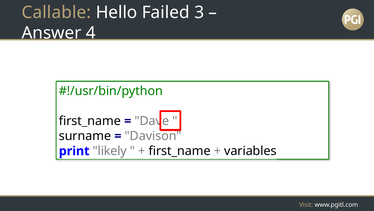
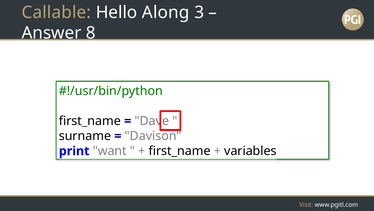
Failed: Failed -> Along (166, 12)
4: 4 -> 8 (91, 33)
likely: likely -> want (110, 151)
